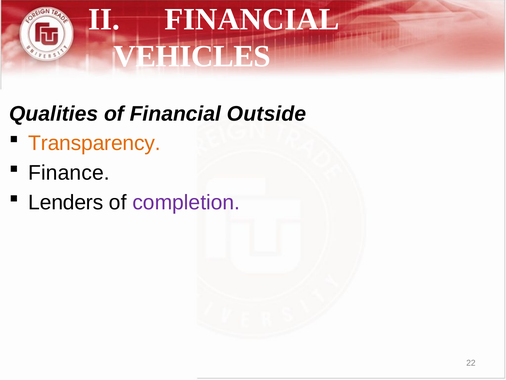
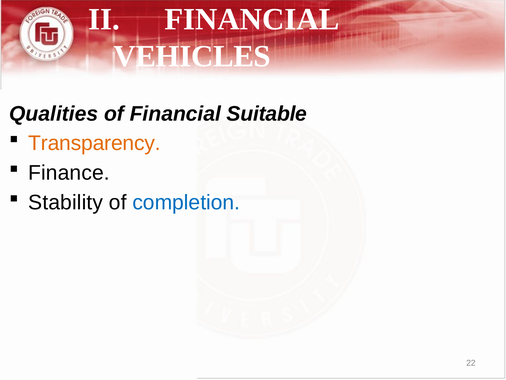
Outside: Outside -> Suitable (267, 114)
Lenders: Lenders -> Stability (66, 202)
completion colour: purple -> blue (186, 202)
